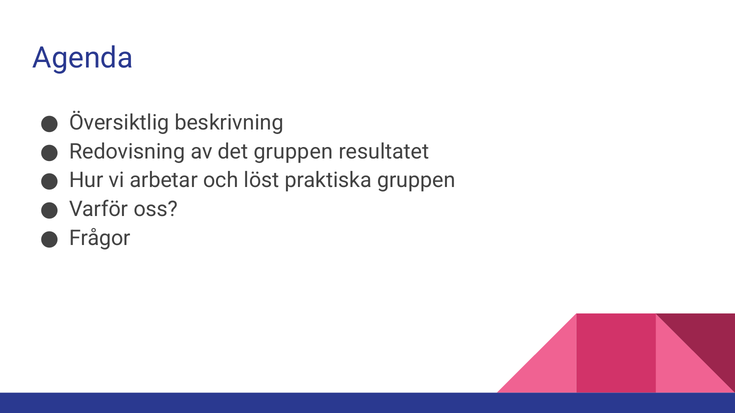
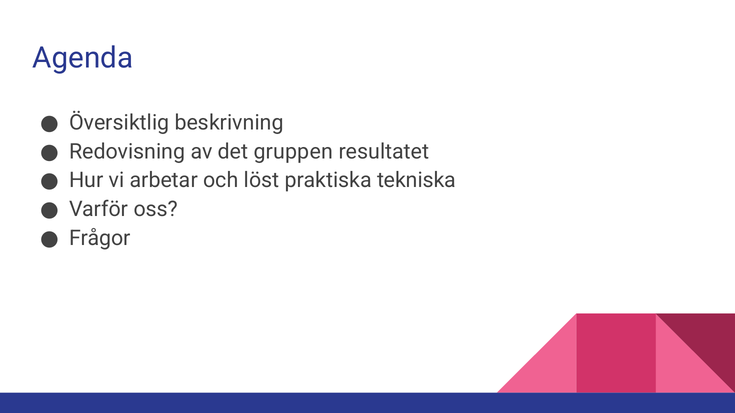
praktiska gruppen: gruppen -> tekniska (416, 180)
